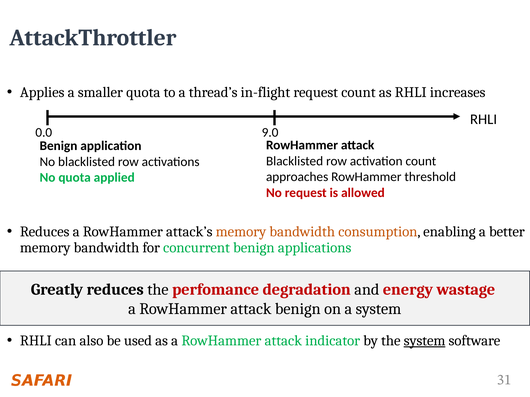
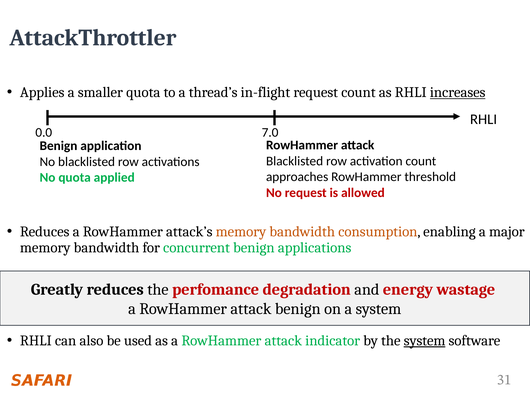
increases underline: none -> present (458, 92)
9.0: 9.0 -> 7.0 (270, 133)
better: better -> major (507, 232)
